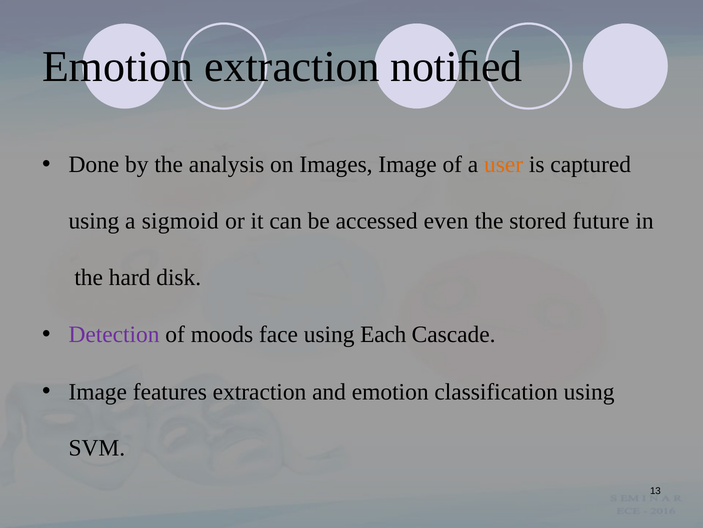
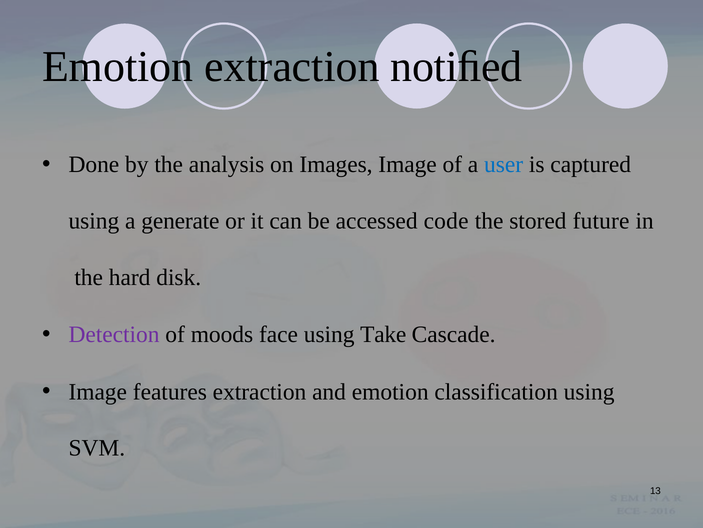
user colour: orange -> blue (504, 164)
sigmoid: sigmoid -> generate (180, 221)
even: even -> code (446, 221)
Each: Each -> Take (383, 334)
